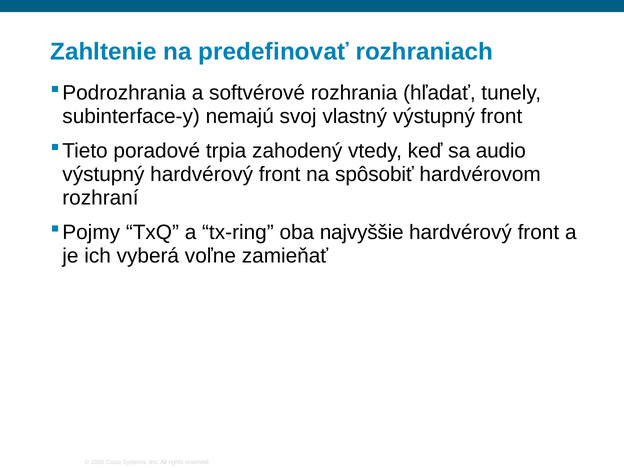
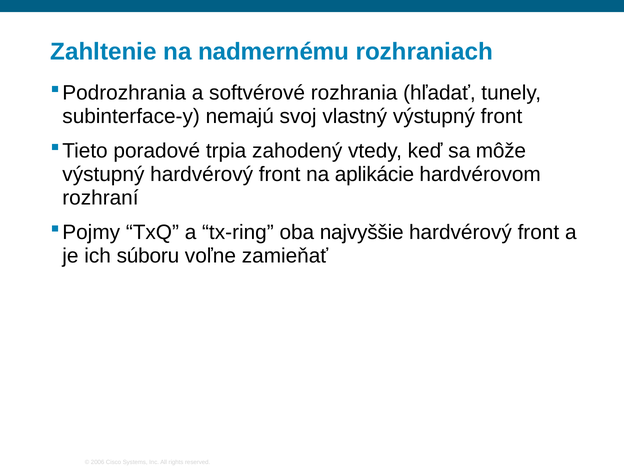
predefinovať: predefinovať -> nadmernému (274, 52)
audio: audio -> môže (501, 151)
spôsobiť: spôsobiť -> aplikácie (374, 174)
vyberá: vyberá -> súboru (148, 256)
